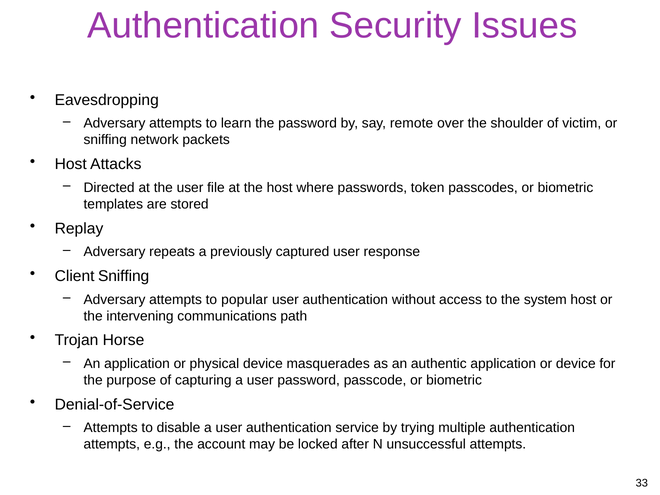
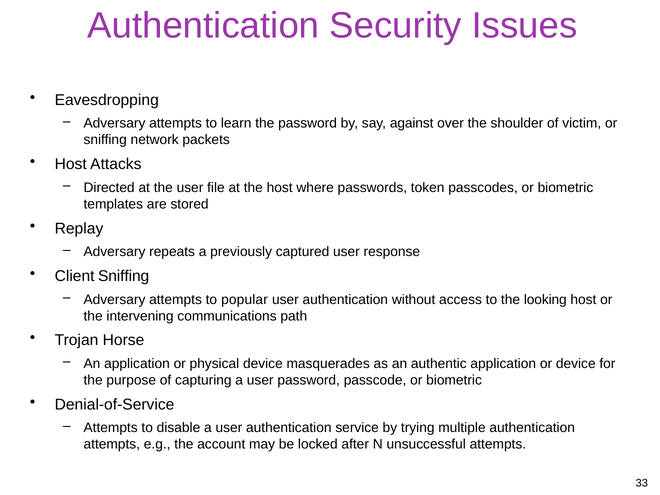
remote: remote -> against (412, 123)
system: system -> looking (545, 300)
